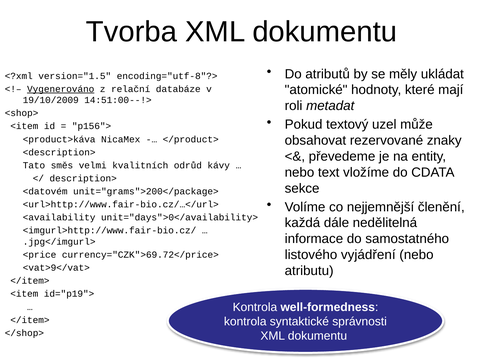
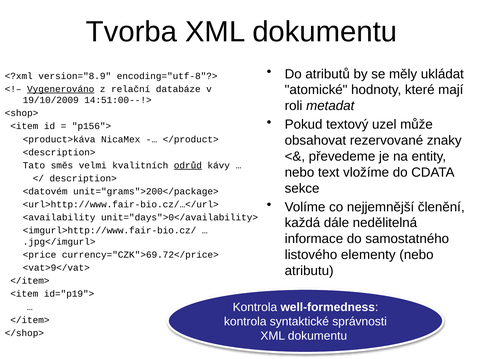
version="1.5: version="1.5 -> version="8.9 (75, 76)
odrůd underline: none -> present (188, 165)
vyjádření: vyjádření -> elementy (368, 255)
